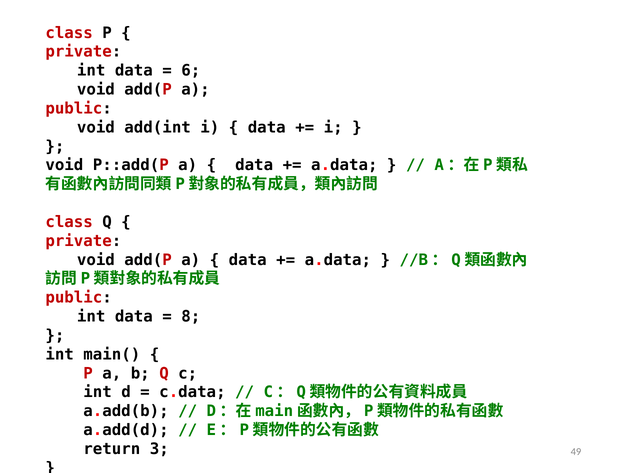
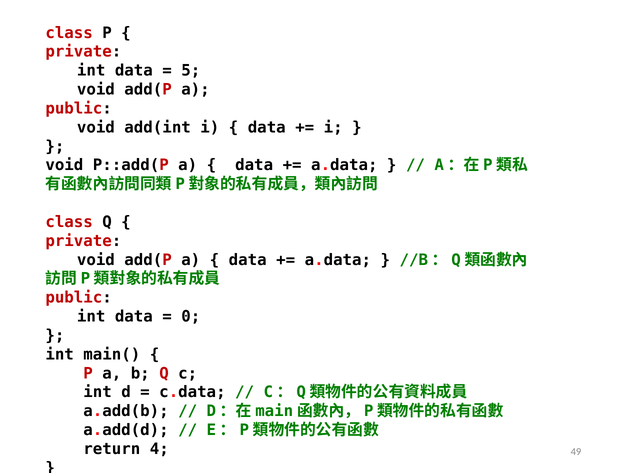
6: 6 -> 5 (191, 71)
8: 8 -> 0 (191, 317)
3: 3 -> 4 (159, 449)
